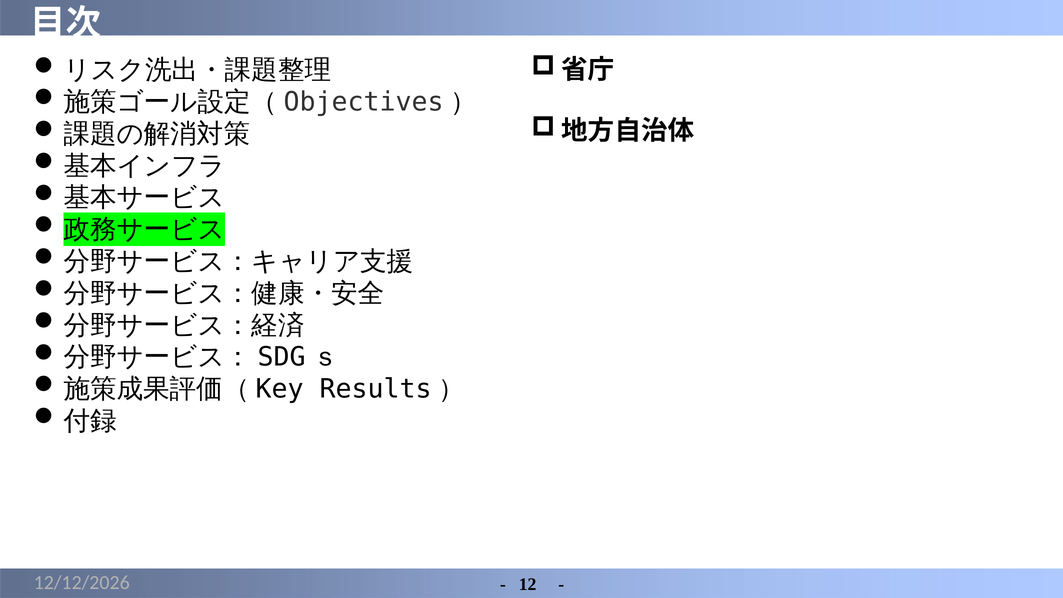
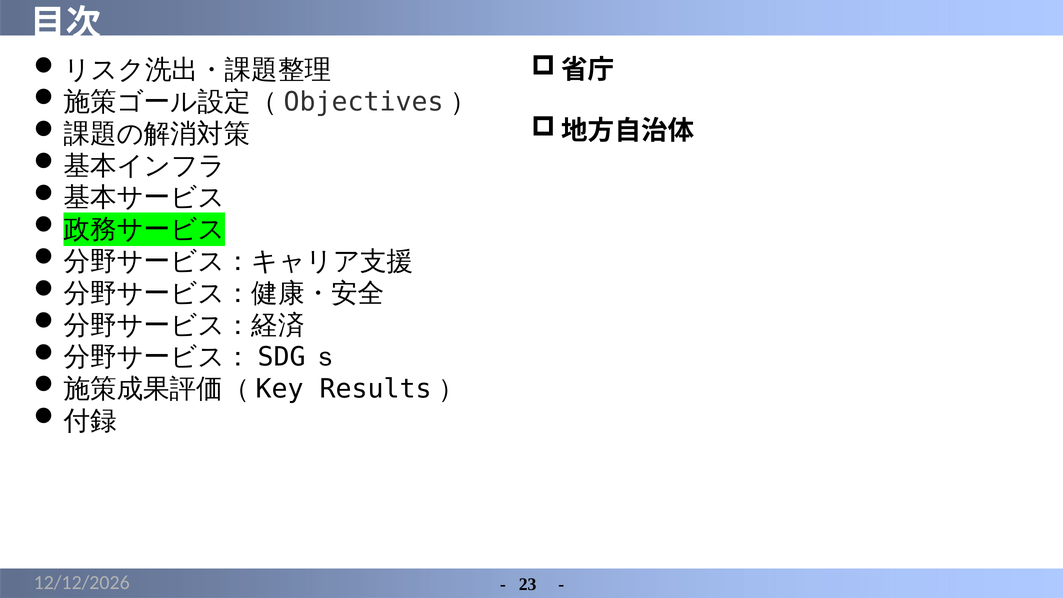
12: 12 -> 23 (528, 584)
